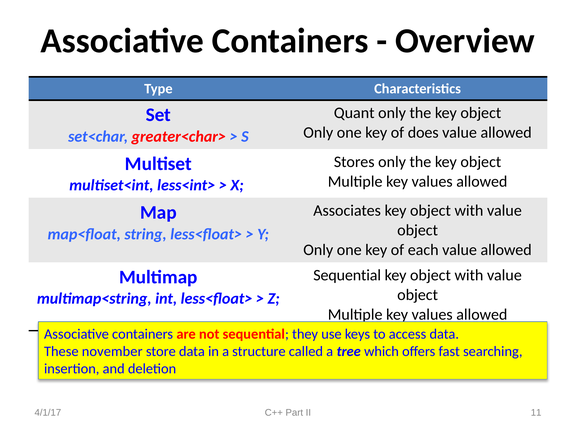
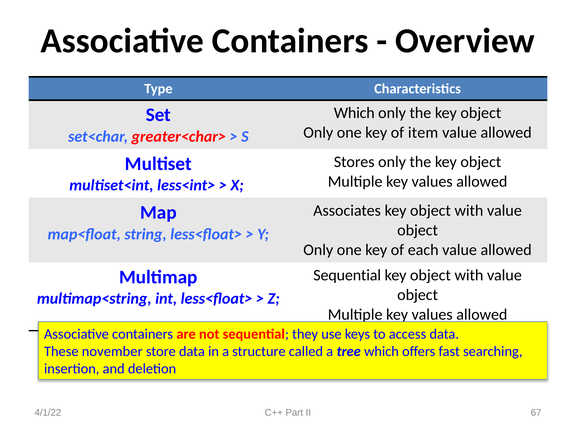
Quant: Quant -> Which (354, 113)
does: does -> item (423, 133)
4/1/17: 4/1/17 -> 4/1/22 (48, 413)
11: 11 -> 67 (536, 413)
